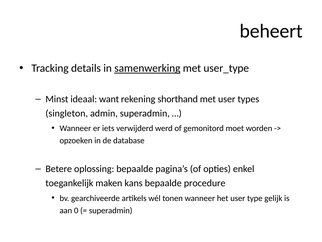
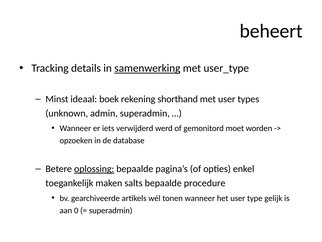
want: want -> boek (109, 99)
singleton: singleton -> unknown (67, 113)
oplossing underline: none -> present (94, 169)
kans: kans -> salts (134, 183)
